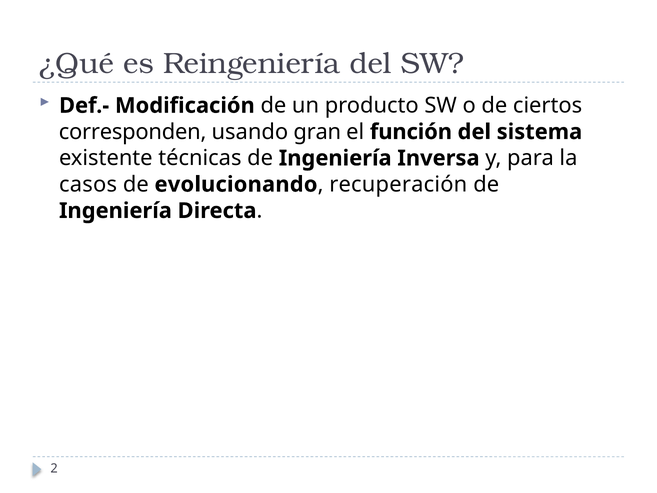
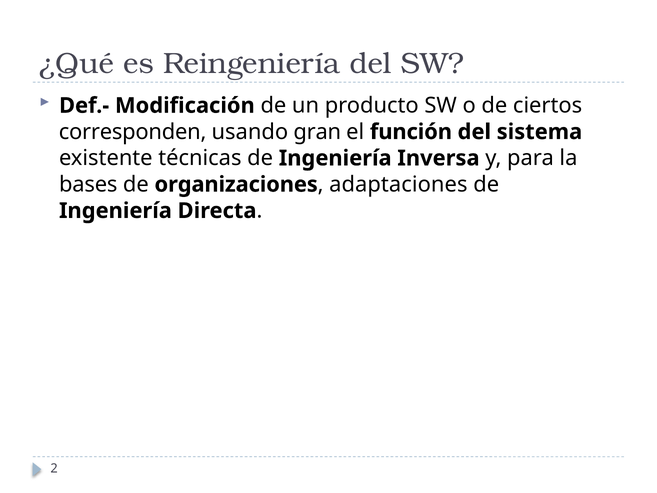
casos: casos -> bases (88, 184)
evolucionando: evolucionando -> organizaciones (236, 184)
recuperación: recuperación -> adaptaciones (398, 184)
